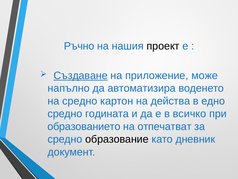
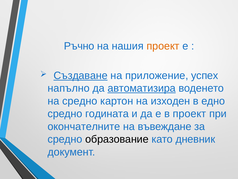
проект colour: black -> orange (163, 46)
може: може -> успех (205, 75)
автоматизира underline: none -> present (142, 88)
действа: действа -> изходен (170, 101)
в всичко: всичко -> проект (189, 113)
образованието: образованието -> окончателните (84, 126)
отпечатват: отпечатват -> въвеждане (165, 126)
